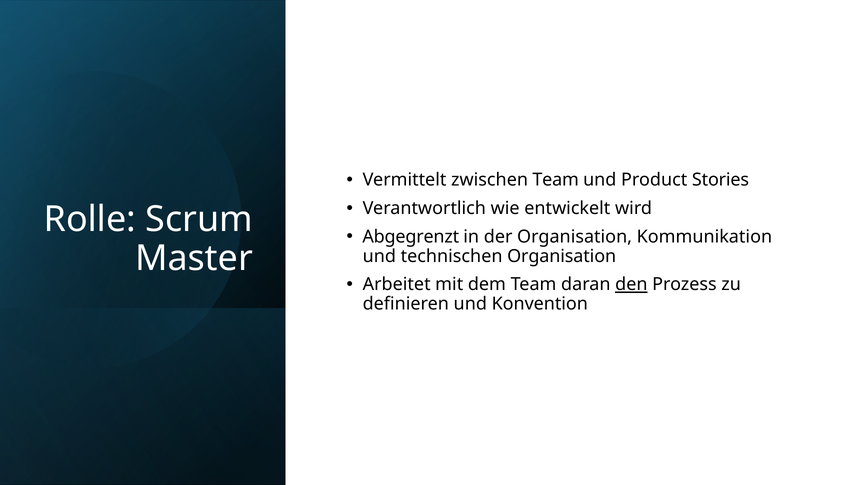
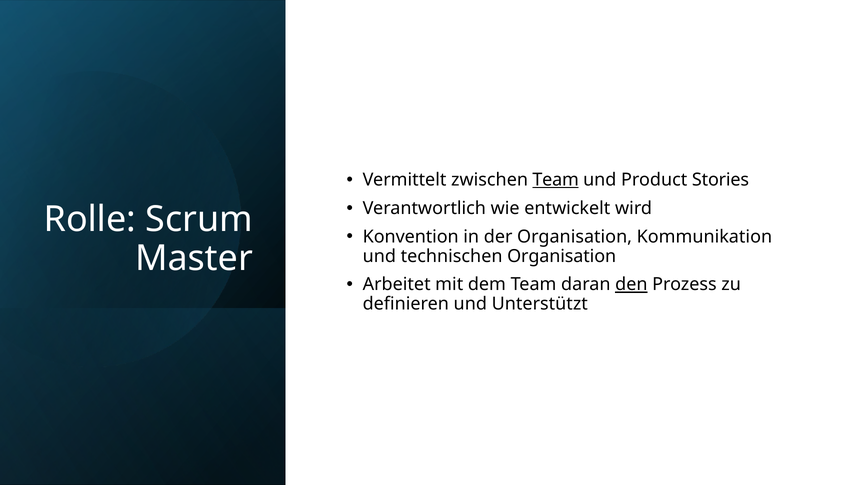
Team underline: none -> present (556, 180)
Abgegrenzt: Abgegrenzt -> Konvention (411, 237)
Konvention: Konvention -> Unterstützt (540, 304)
